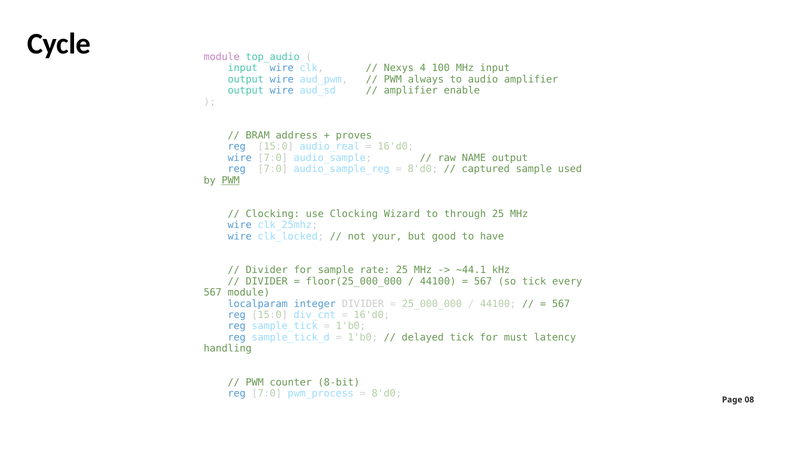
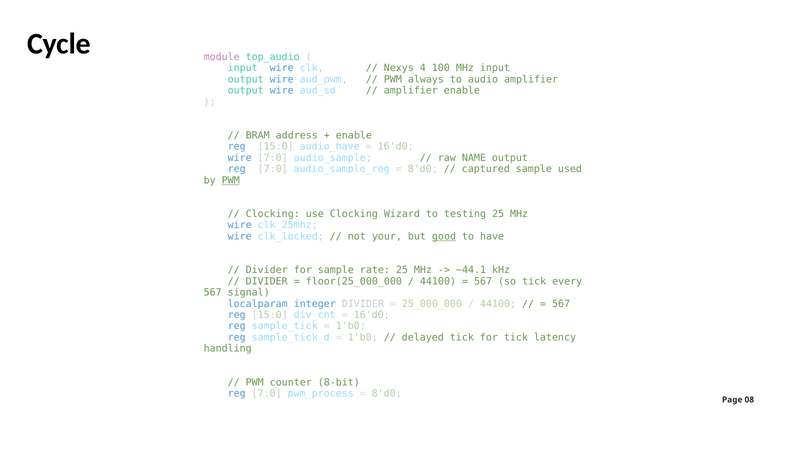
proves: proves -> enable (354, 136)
audio_real: audio_real -> audio_have (330, 147)
through: through -> testing (465, 214)
good underline: none -> present (444, 237)
567 module: module -> signal (249, 293)
for must: must -> tick (516, 338)
